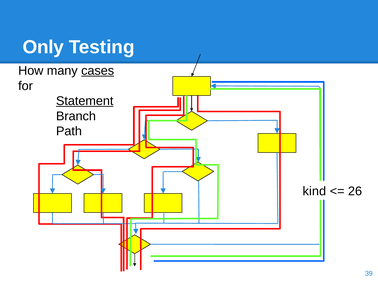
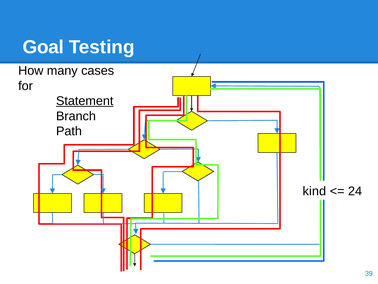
Only: Only -> Goal (43, 47)
cases underline: present -> none (98, 71)
26: 26 -> 24 (355, 191)
